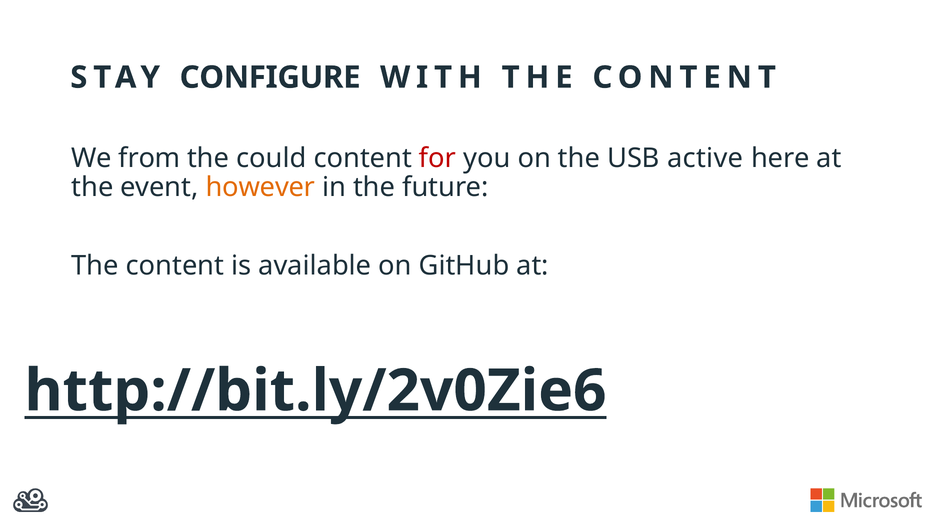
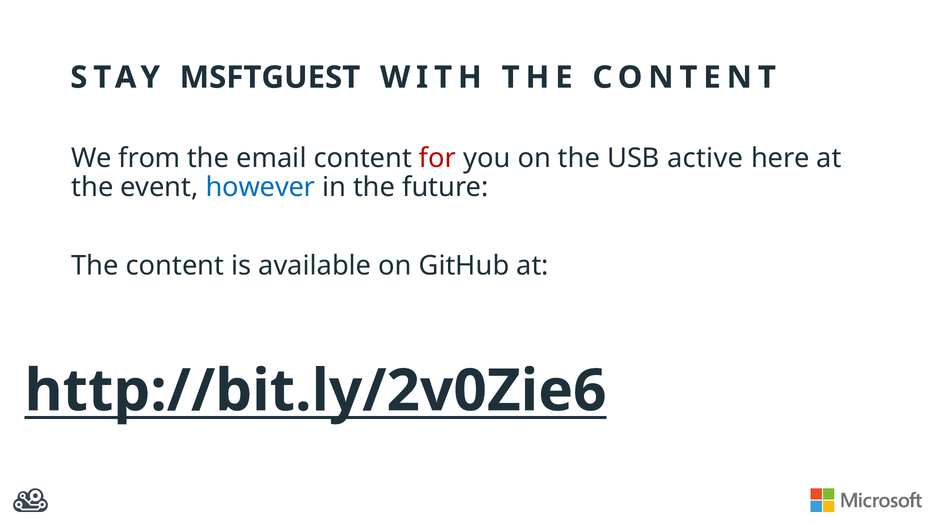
CONFIGURE: CONFIGURE -> MSFTGUEST (270, 78)
could: could -> email (271, 158)
however colour: orange -> blue (260, 188)
